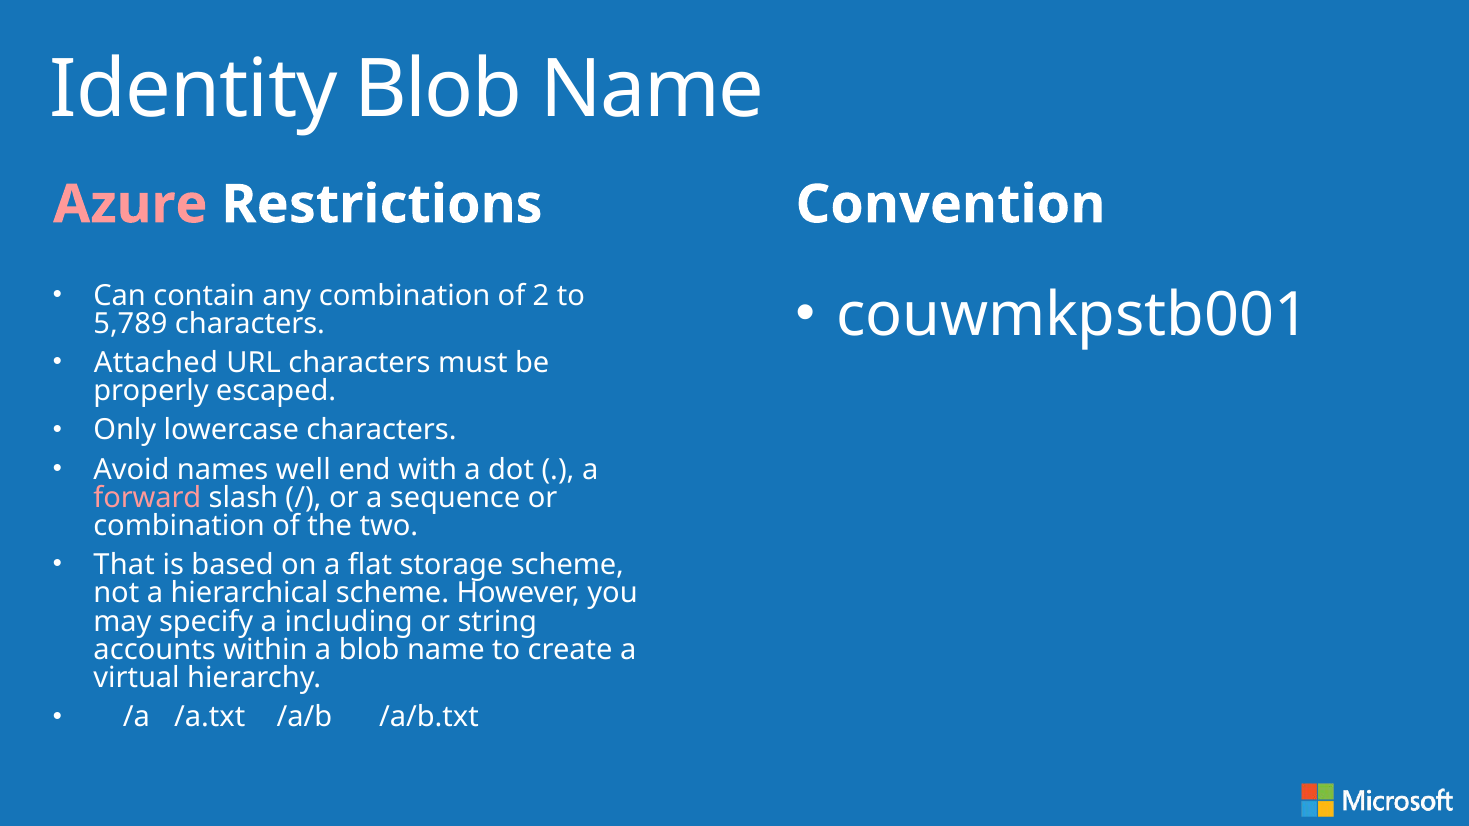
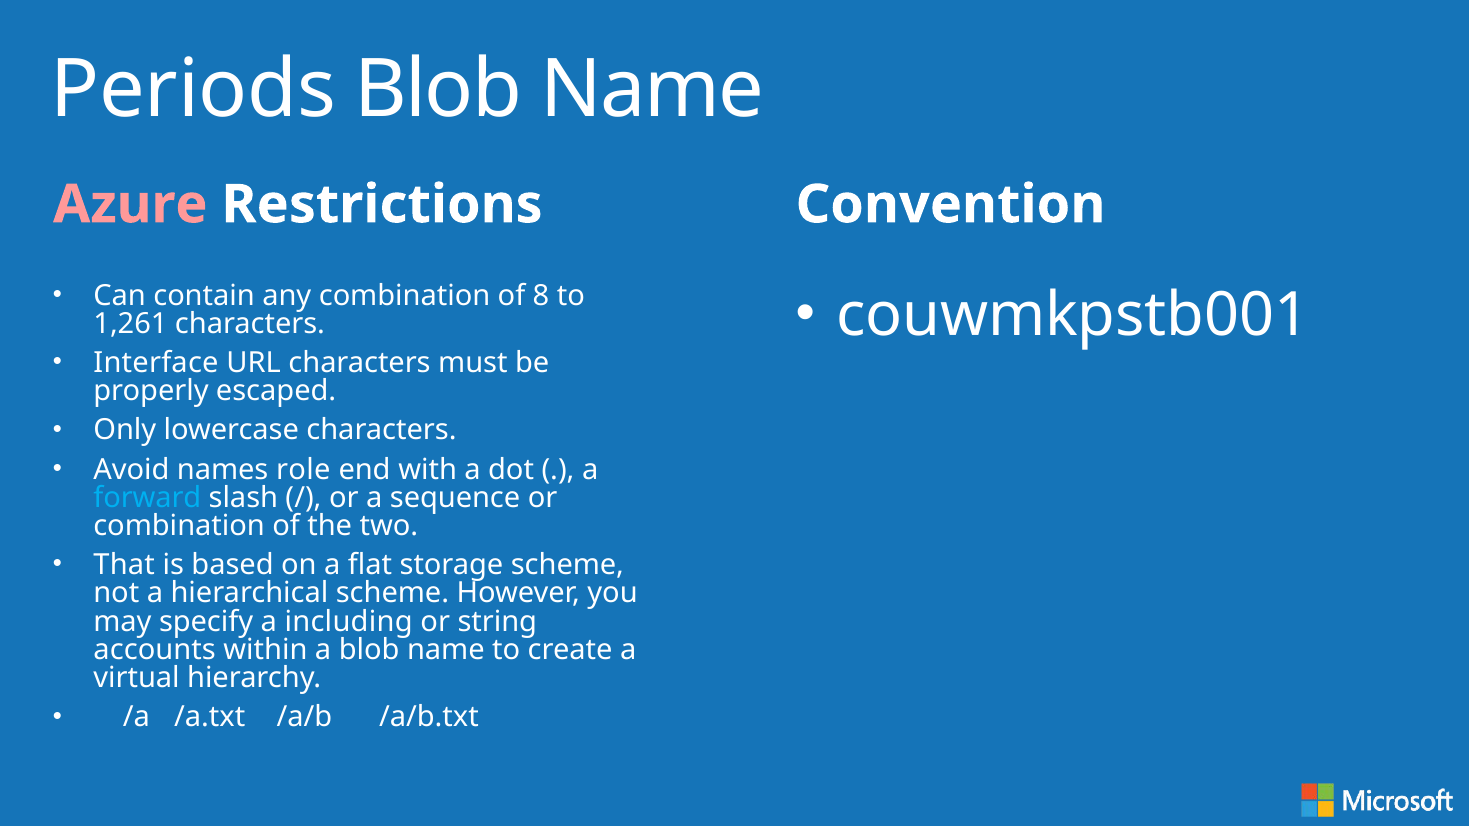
Identity: Identity -> Periods (193, 89)
2: 2 -> 8 (541, 296)
5,789: 5,789 -> 1,261 (130, 324)
Attached: Attached -> Interface (156, 363)
well: well -> role (303, 470)
forward colour: pink -> light blue (147, 498)
